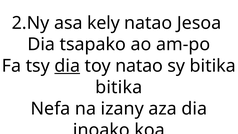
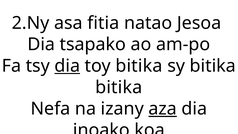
asa kely: kely -> fitia (103, 23)
toy natao: natao -> bitika (139, 66)
aza underline: none -> present (163, 109)
